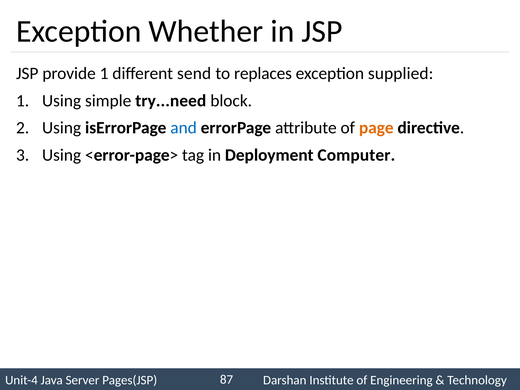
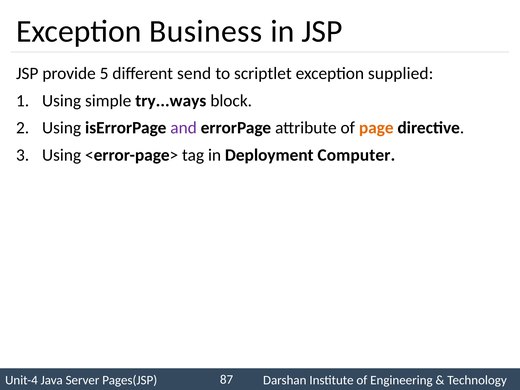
Whether: Whether -> Business (206, 31)
provide 1: 1 -> 5 (104, 73)
replaces: replaces -> scriptlet (263, 73)
try...need: try...need -> try...ways (171, 101)
and colour: blue -> purple (184, 128)
